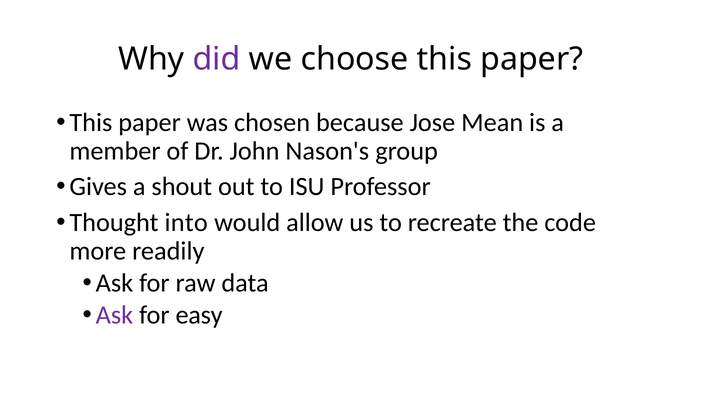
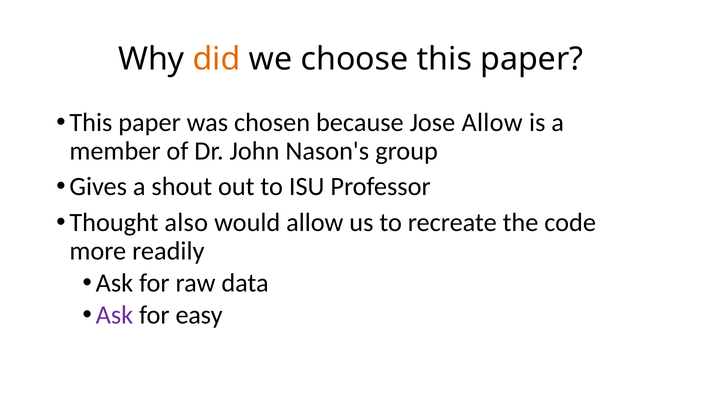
did colour: purple -> orange (217, 59)
Jose Mean: Mean -> Allow (492, 122)
into: into -> also (186, 222)
